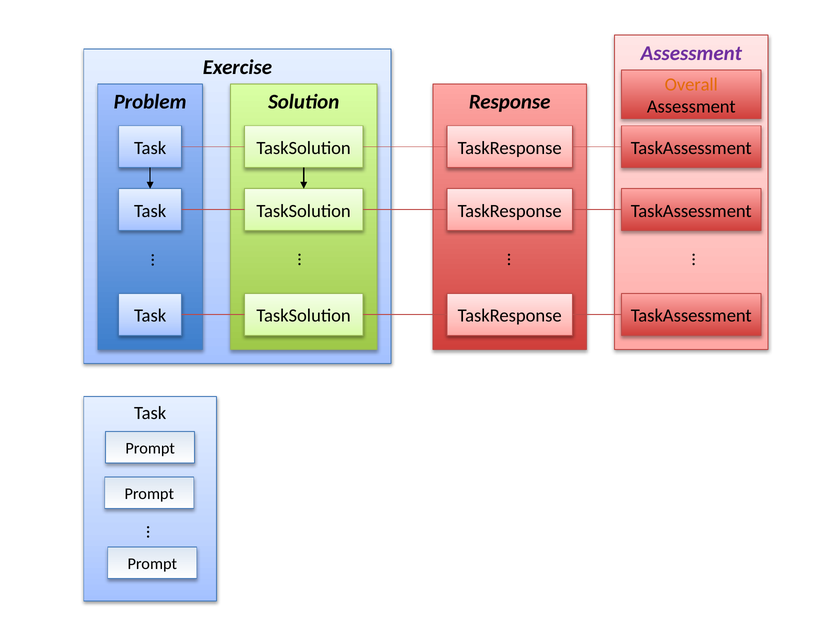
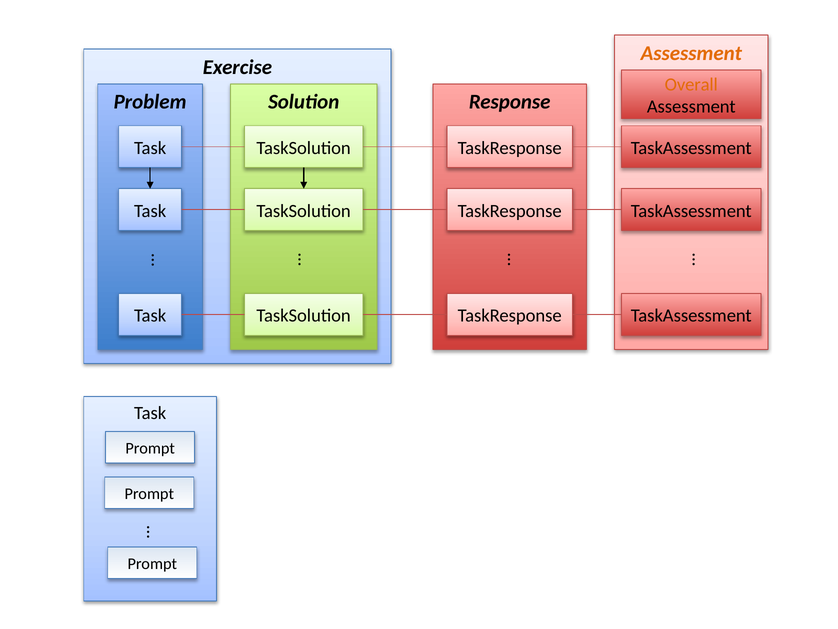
Assessment colour: purple -> orange (691, 53)
